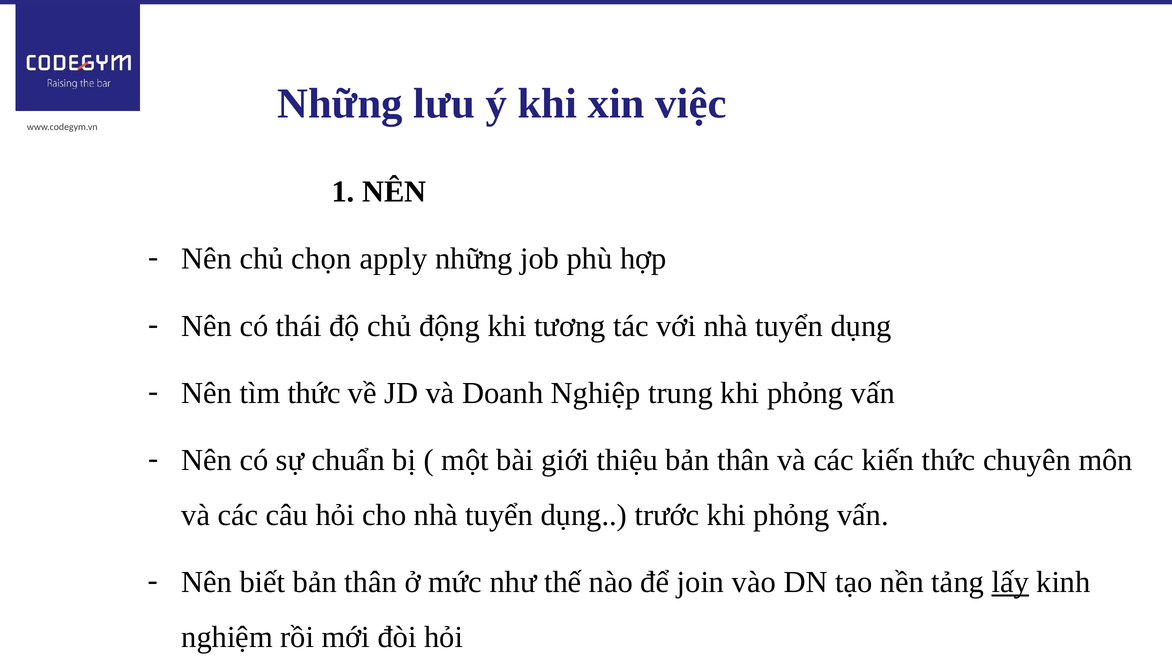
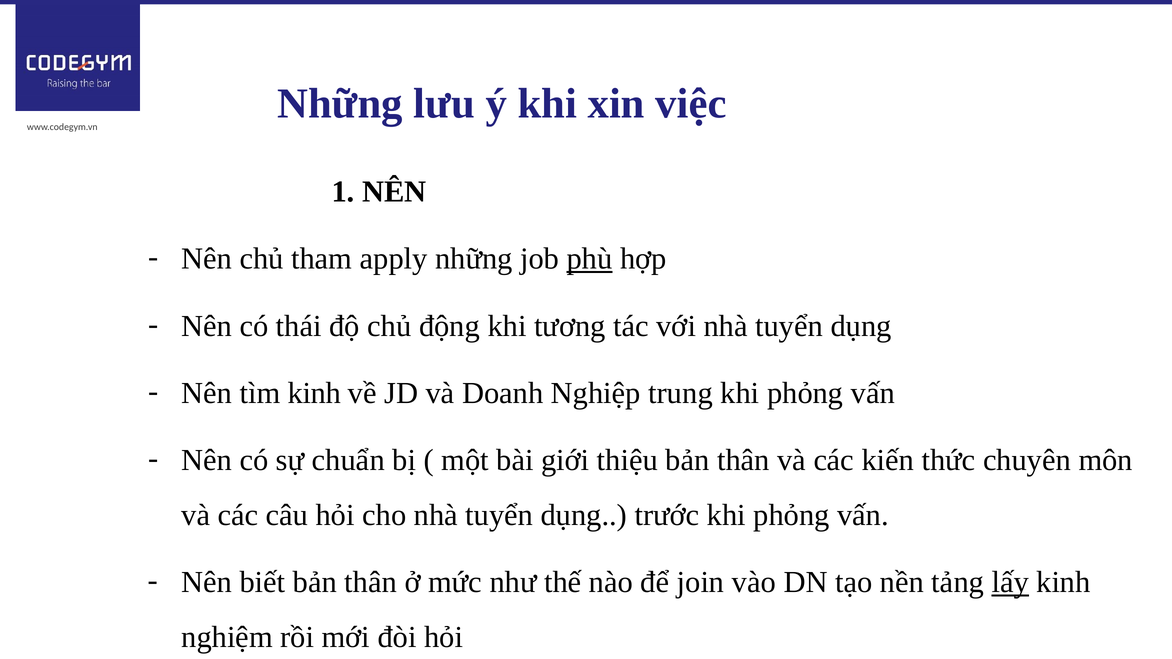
chọn: chọn -> tham (322, 259)
phù underline: none -> present (590, 259)
tìm thức: thức -> kinh (314, 393)
